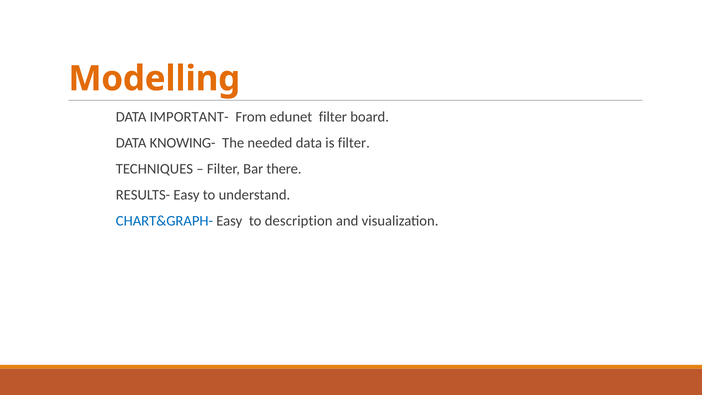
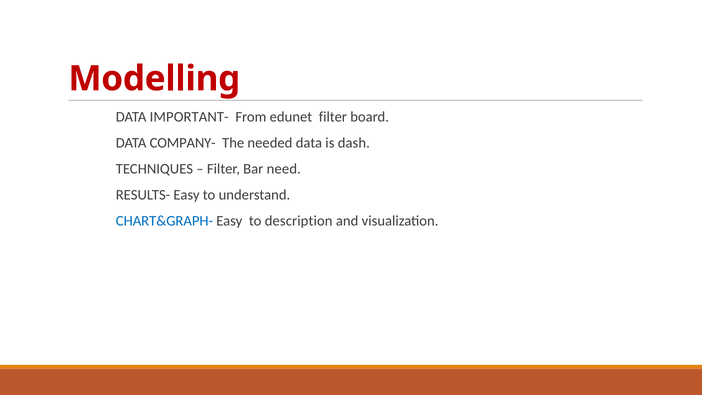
Modelling colour: orange -> red (154, 79)
KNOWING-: KNOWING- -> COMPANY- (183, 143)
is filter: filter -> dash (354, 143)
there: there -> need (284, 169)
